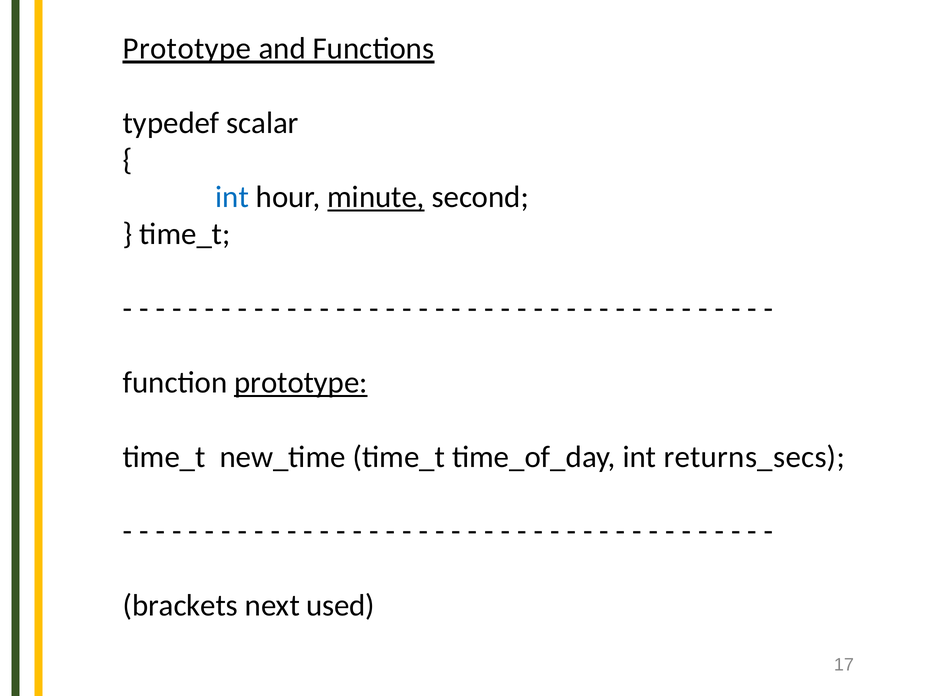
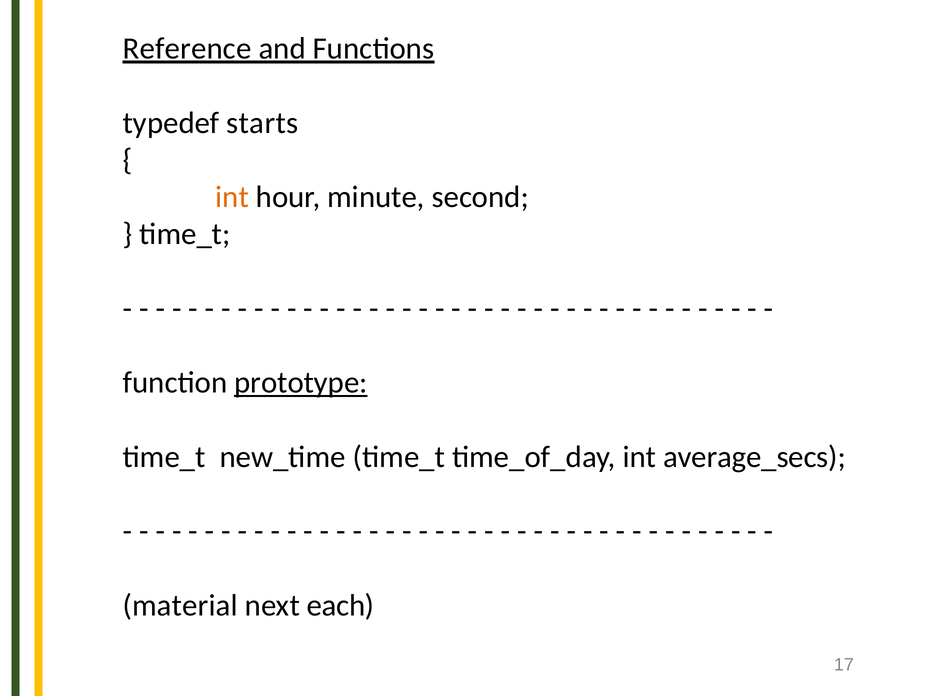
Prototype: Prototype -> Reference (187, 49)
scalar: scalar -> starts (262, 123)
int colour: blue -> orange (232, 197)
minute underline: present -> none (376, 197)
returns_secs: returns_secs -> average_secs (754, 456)
brackets: brackets -> material (180, 605)
used: used -> each (341, 605)
